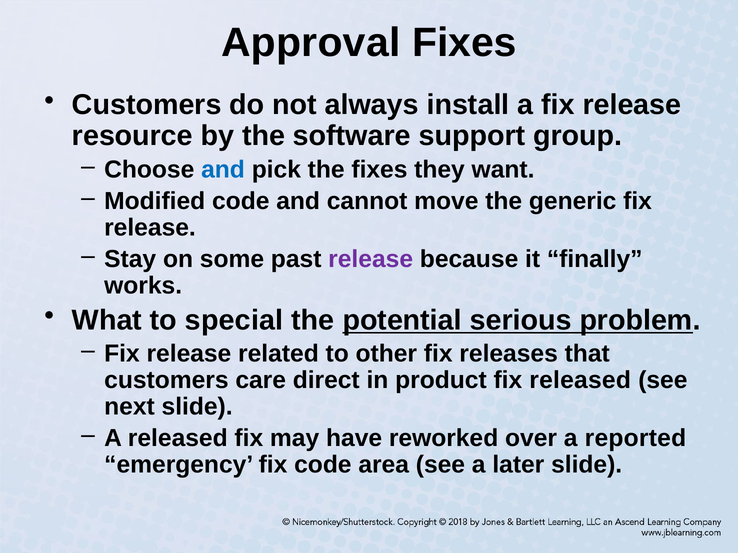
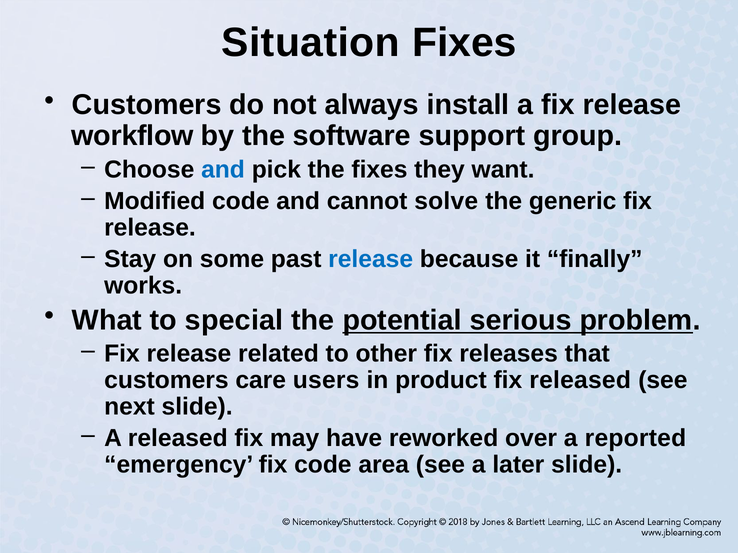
Approval: Approval -> Situation (311, 43)
resource: resource -> workflow (133, 136)
move: move -> solve (446, 201)
release colour: purple -> blue (371, 259)
direct: direct -> users (326, 381)
